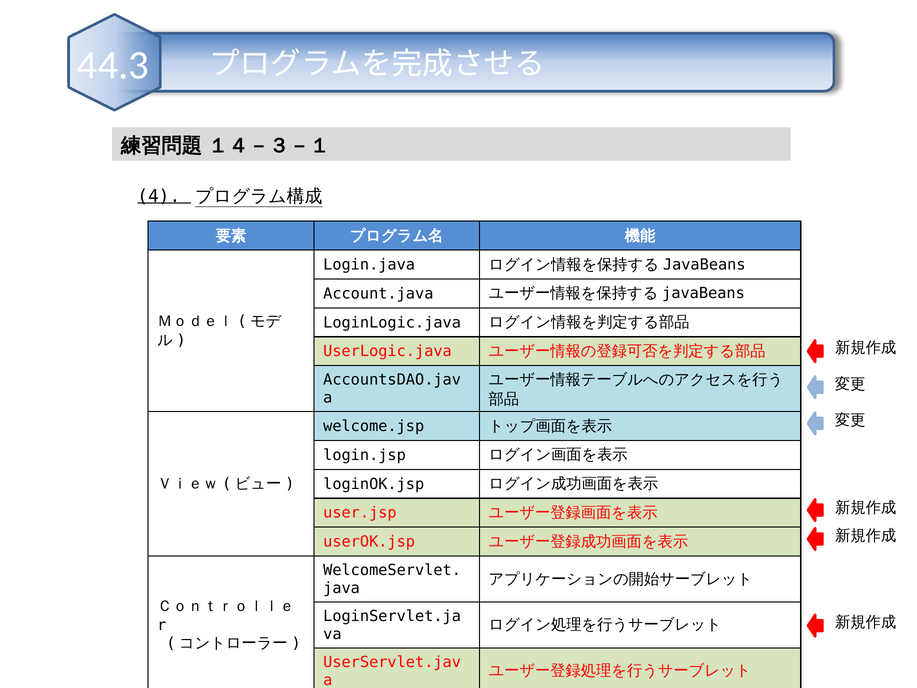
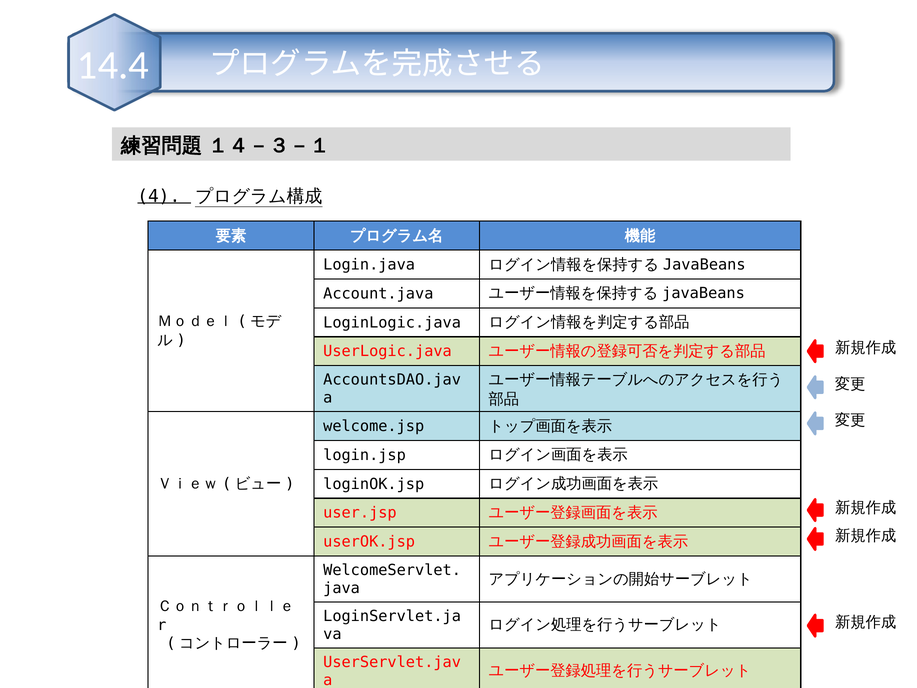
44.3: 44.3 -> 14.4 (113, 65)
